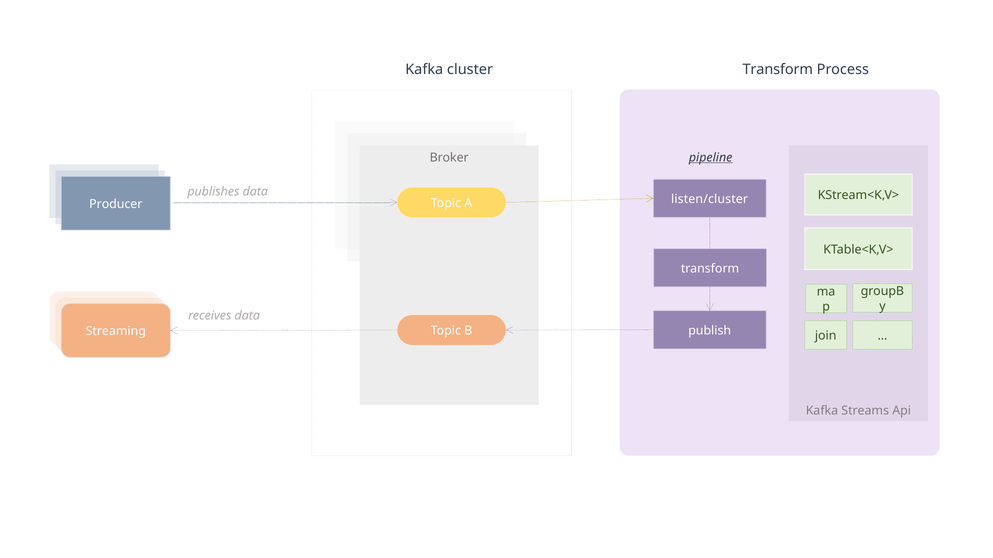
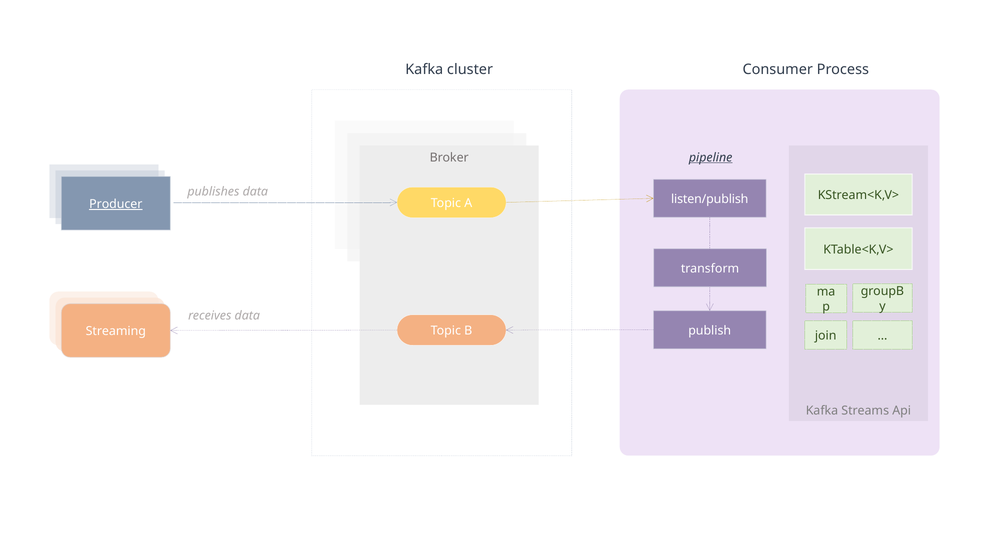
Transform: Transform -> Consumer (778, 70)
listen/cluster: listen/cluster -> listen/publish (710, 199)
Producer underline: none -> present (116, 204)
